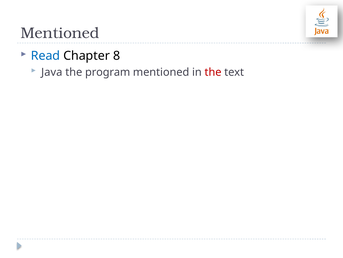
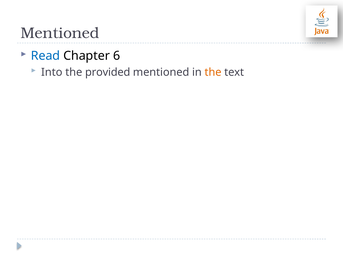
8: 8 -> 6 (117, 56)
Java: Java -> Into (52, 72)
program: program -> provided (108, 72)
the colour: red -> orange (213, 72)
